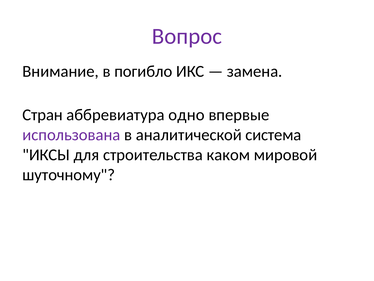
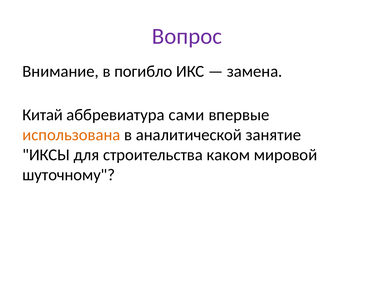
Стран: Стран -> Китай (43, 115)
одно: одно -> сами (187, 115)
использована colour: purple -> orange (71, 135)
система: система -> занятие (273, 135)
